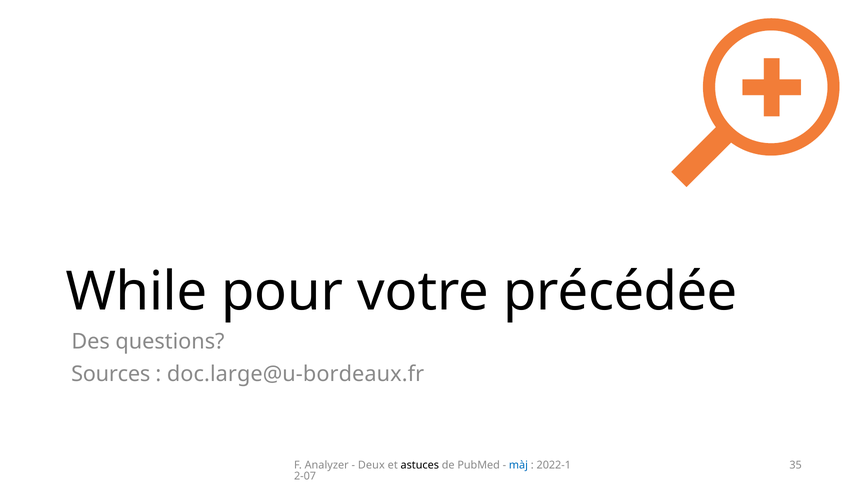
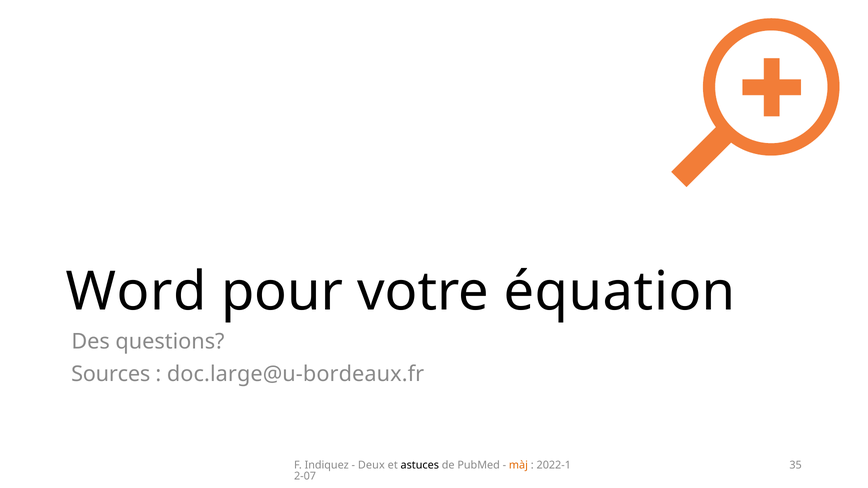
While: While -> Word (136, 292)
précédée: précédée -> équation (620, 292)
Analyzer: Analyzer -> Indiquez (327, 465)
màj colour: blue -> orange (518, 465)
